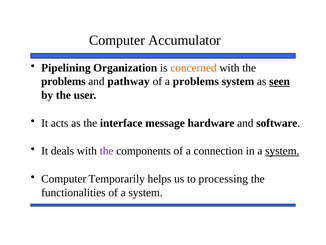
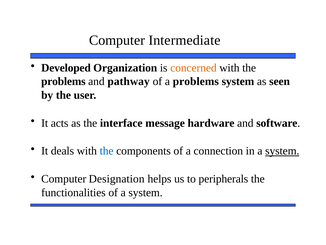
Accumulator: Accumulator -> Intermediate (185, 40)
Pipelining: Pipelining -> Developed (66, 68)
seen underline: present -> none (280, 81)
the colour: purple -> blue (107, 151)
Temporarily: Temporarily -> Designation (117, 179)
processing: processing -> peripherals (223, 179)
